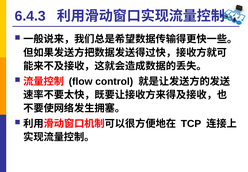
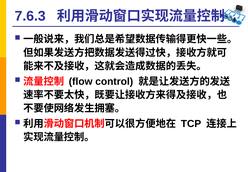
6.4.3: 6.4.3 -> 7.6.3 (30, 16)
